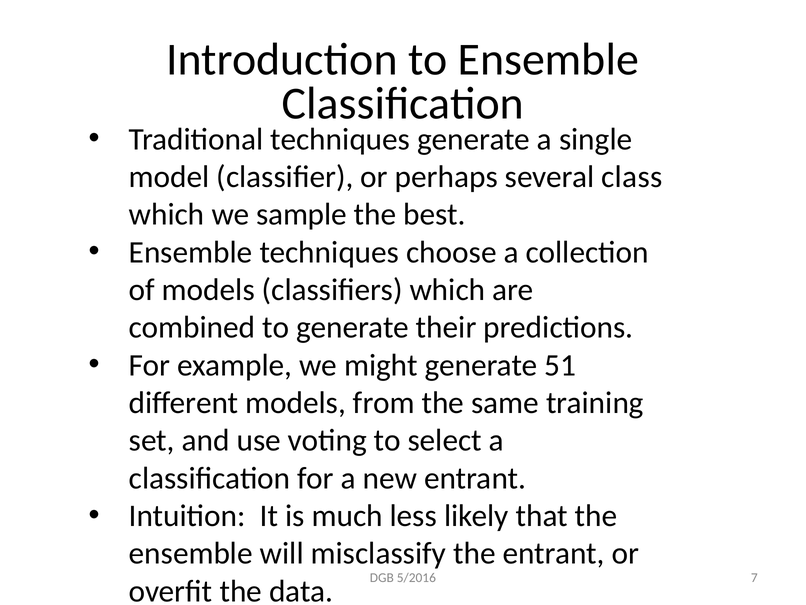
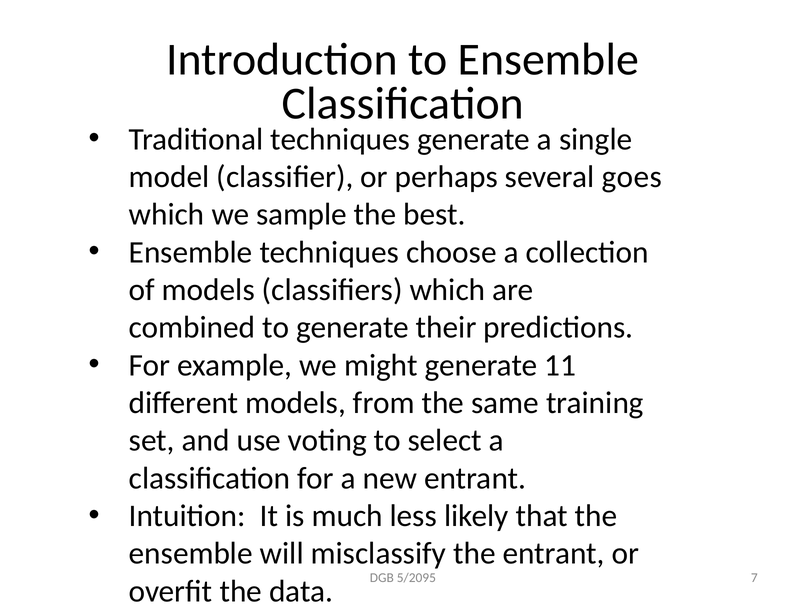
class: class -> goes (632, 177)
51: 51 -> 11 (560, 365)
5/2016: 5/2016 -> 5/2095 (416, 577)
